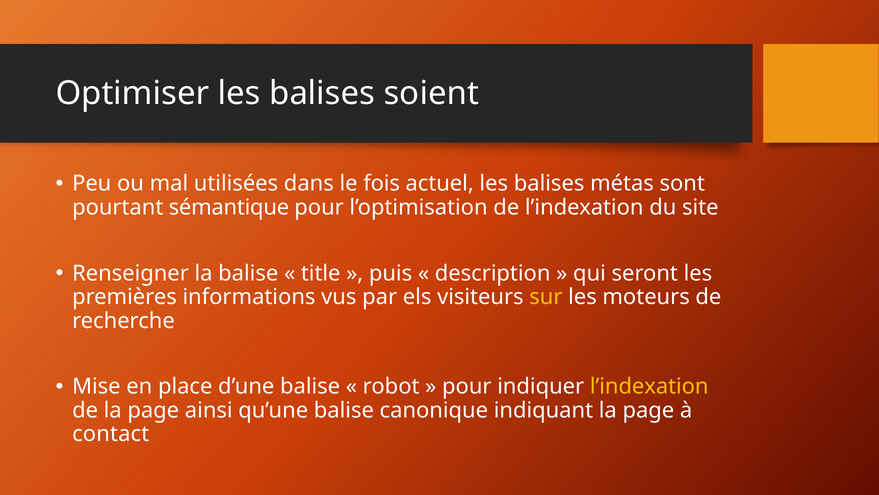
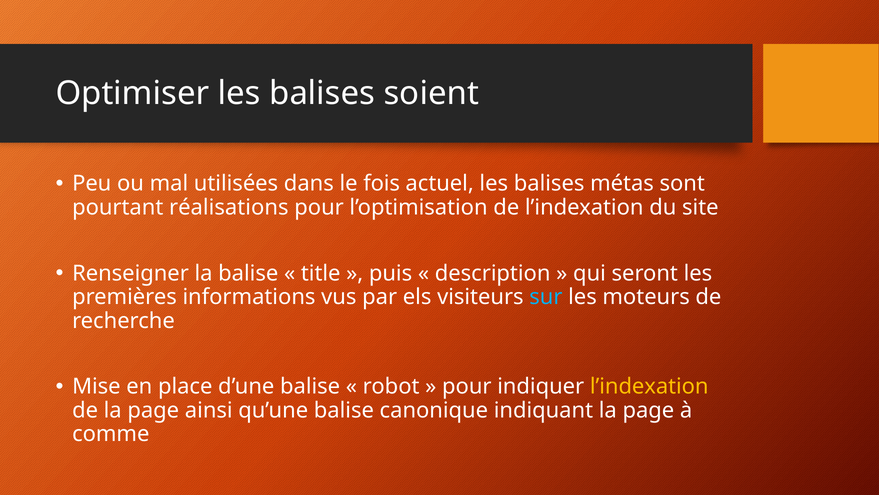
sémantique: sémantique -> réalisations (229, 207)
sur colour: yellow -> light blue (546, 297)
contact: contact -> comme (111, 434)
